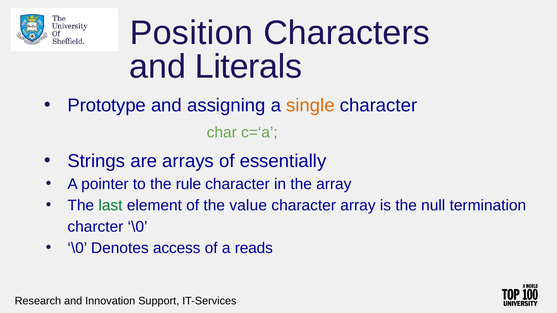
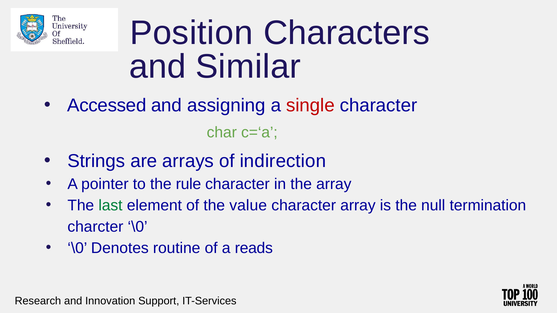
Literals: Literals -> Similar (248, 67)
Prototype: Prototype -> Accessed (107, 106)
single colour: orange -> red (310, 106)
essentially: essentially -> indirection (283, 161)
access: access -> routine (177, 248)
